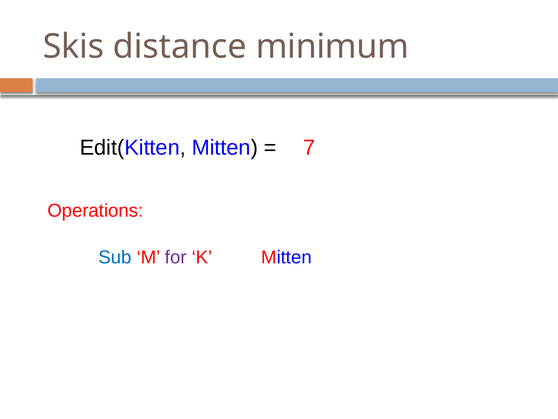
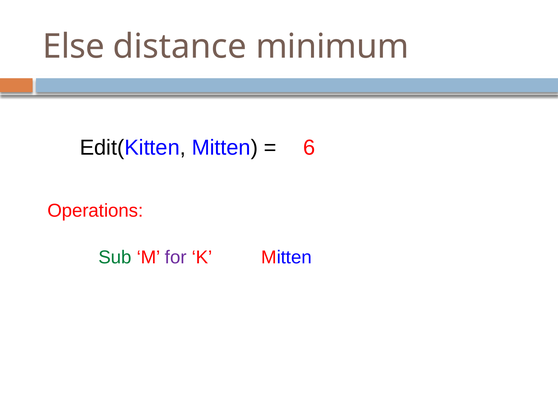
Skis: Skis -> Else (74, 47)
7: 7 -> 6 (309, 147)
Sub colour: blue -> green (115, 257)
